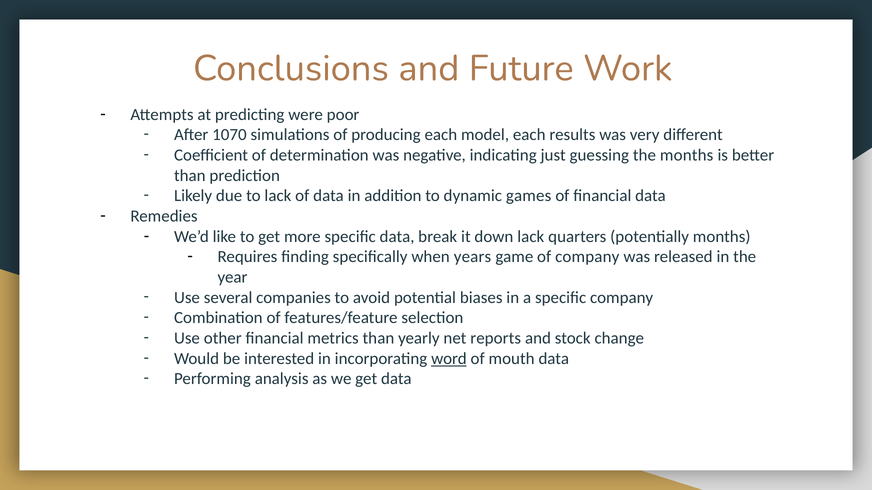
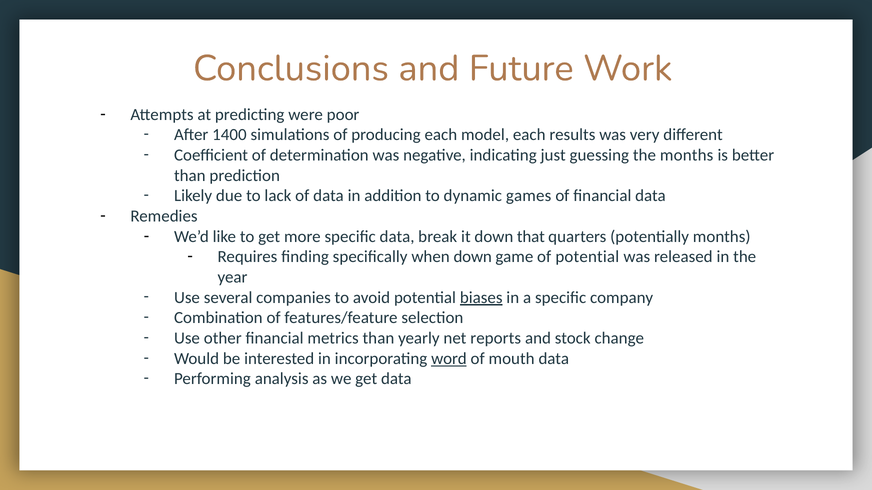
1070: 1070 -> 1400 (229, 135)
down lack: lack -> that (531, 237)
when years: years -> down (473, 257)
of company: company -> potential (587, 257)
biases underline: none -> present (481, 298)
